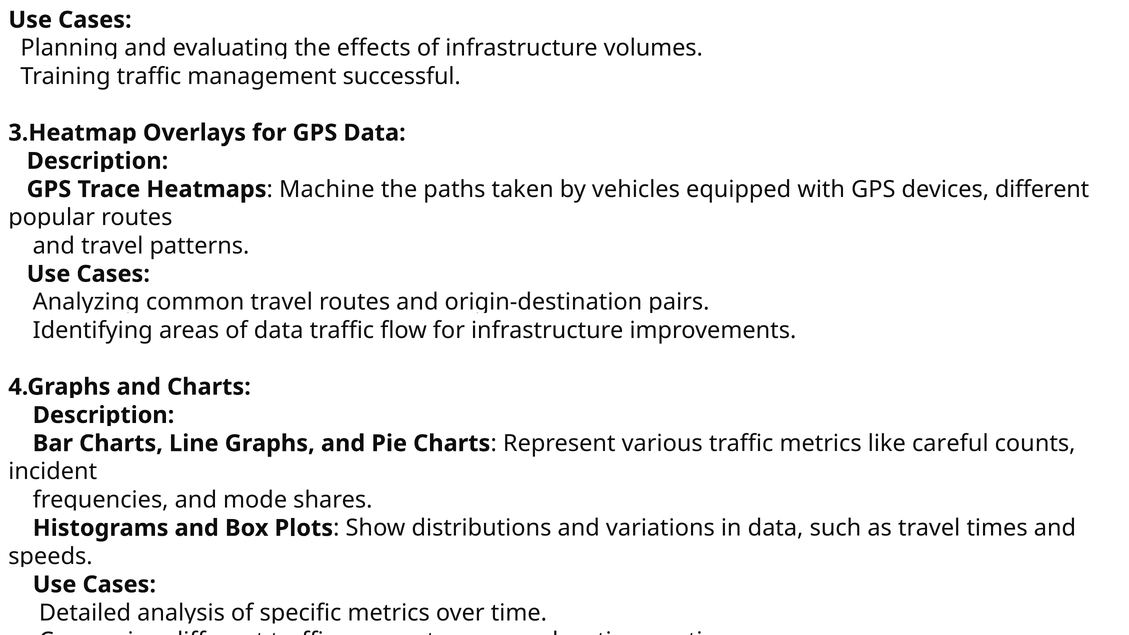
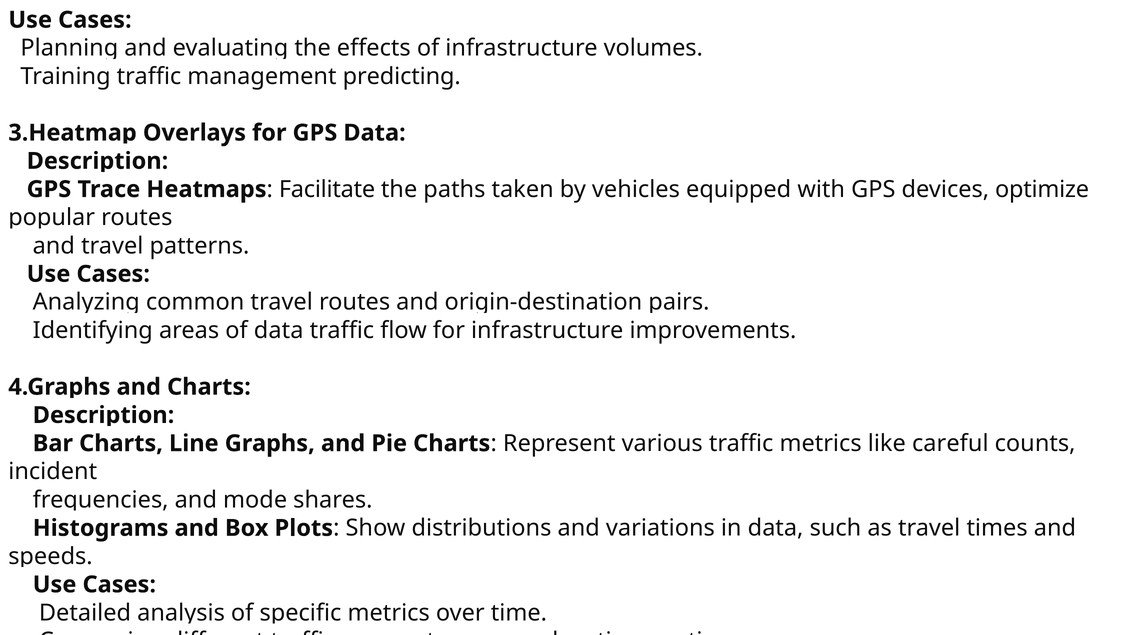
successful: successful -> predicting (402, 76)
Machine: Machine -> Facilitate (327, 189)
devices different: different -> optimize (1042, 189)
